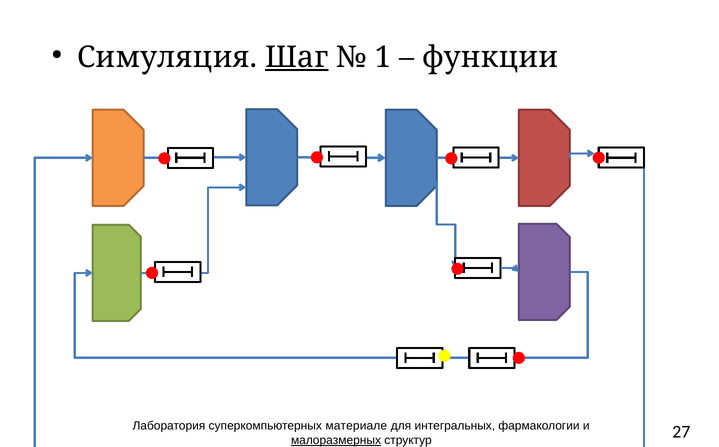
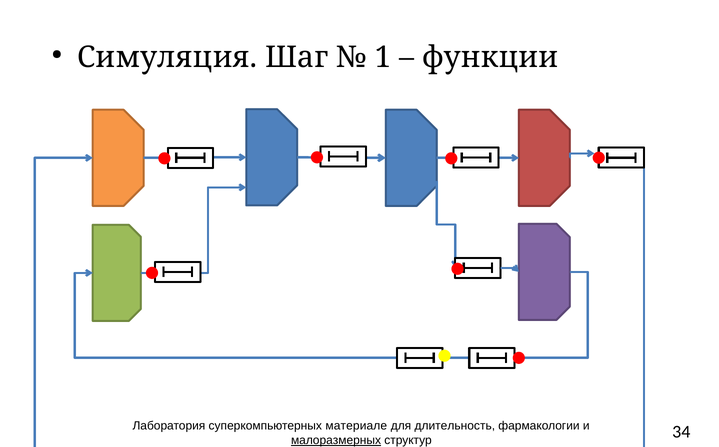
Шаг underline: present -> none (297, 57)
интегральных: интегральных -> длительность (455, 426)
27: 27 -> 34 (681, 432)
